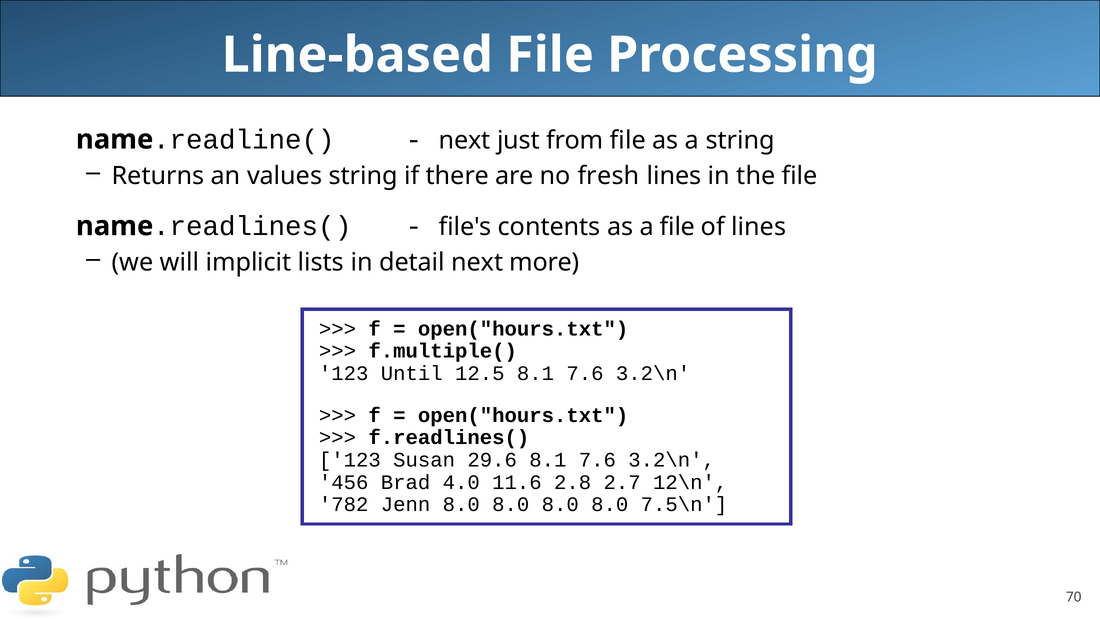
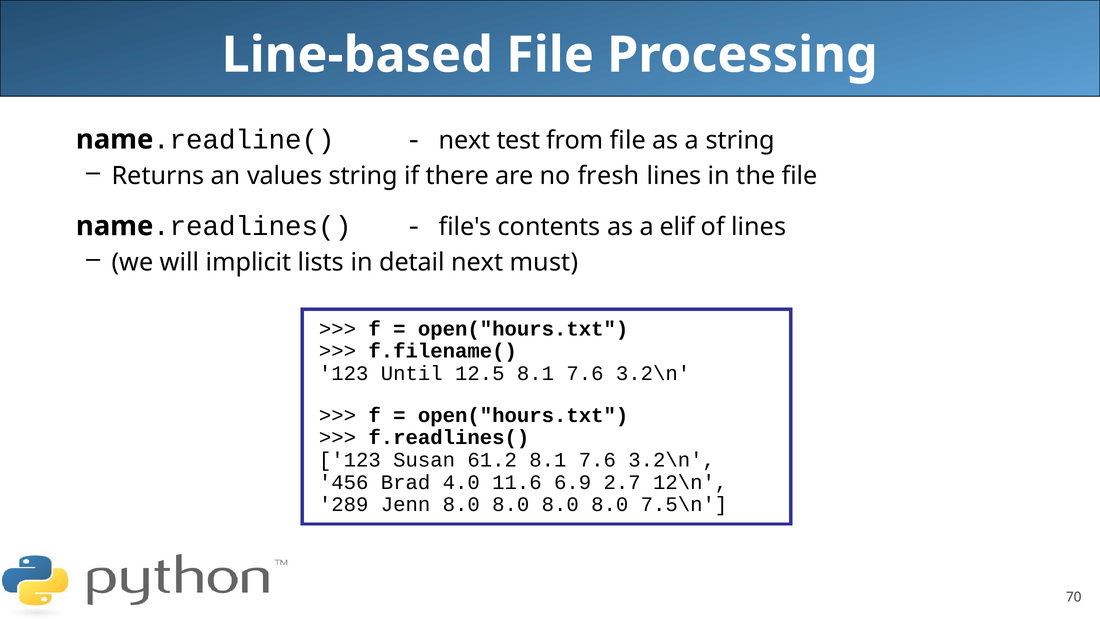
just: just -> test (518, 140)
a file: file -> elif (678, 227)
more: more -> must (544, 262)
f.multiple(: f.multiple( -> f.filename( (443, 351)
29.6: 29.6 -> 61.2 (492, 460)
2.8: 2.8 -> 6.9 (573, 482)
782: 782 -> 289 (344, 504)
